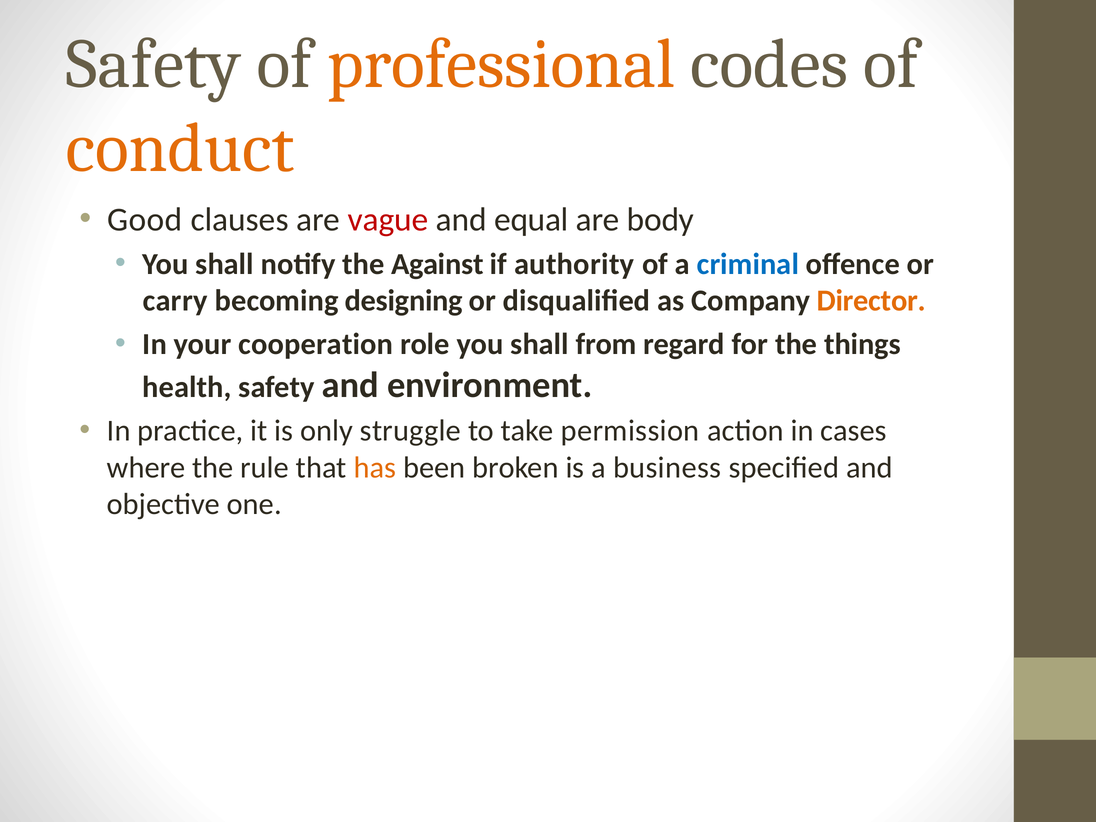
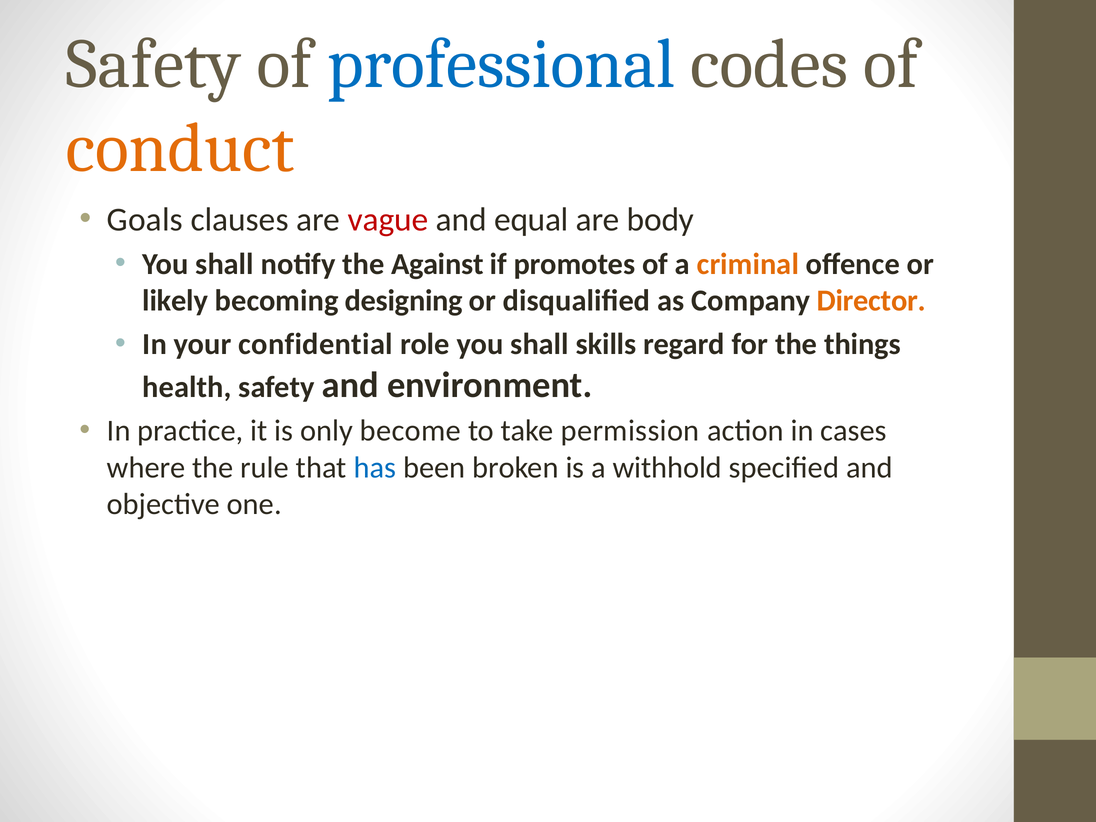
professional colour: orange -> blue (501, 64)
Good: Good -> Goals (145, 220)
authority: authority -> promotes (574, 264)
criminal colour: blue -> orange (748, 264)
carry: carry -> likely (175, 301)
cooperation: cooperation -> confidential (316, 344)
from: from -> skills (606, 344)
struggle: struggle -> become (410, 431)
has colour: orange -> blue (375, 468)
business: business -> withhold (667, 468)
